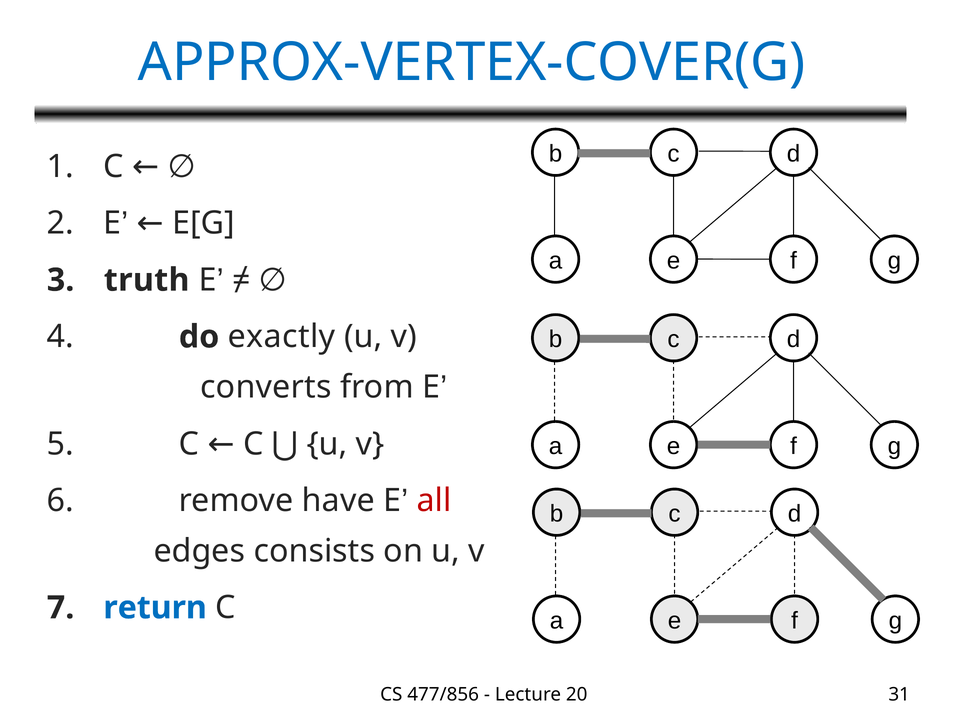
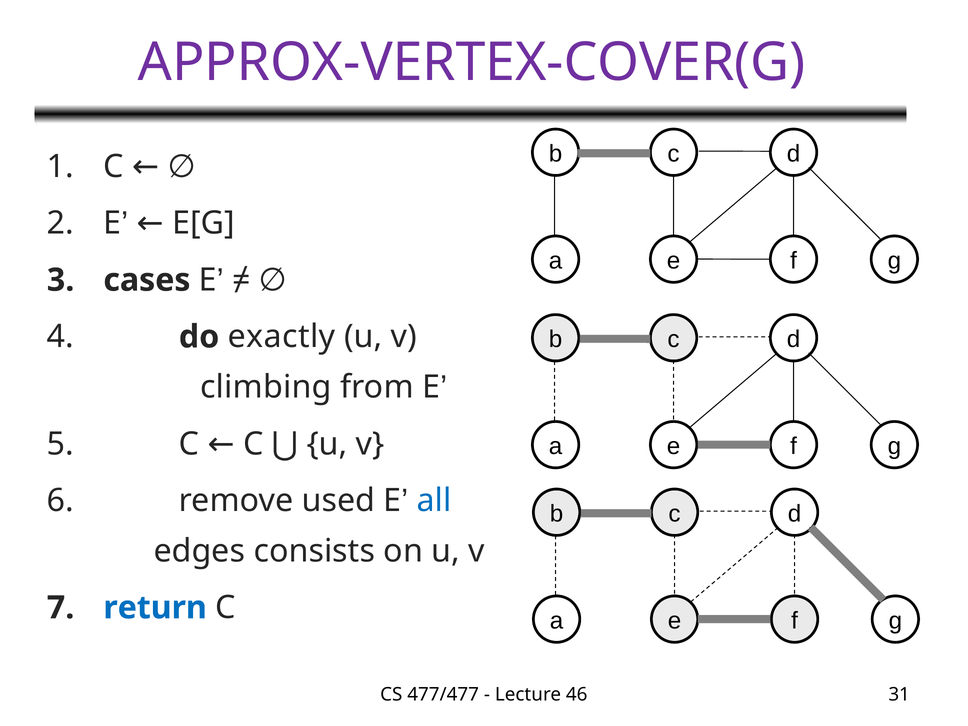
APPROX-VERTEX-COVER(G colour: blue -> purple (472, 62)
truth: truth -> cases (147, 280)
converts: converts -> climbing (266, 387)
have: have -> used (338, 501)
all colour: red -> blue (434, 501)
477/856: 477/856 -> 477/477 (443, 695)
20: 20 -> 46 (577, 695)
